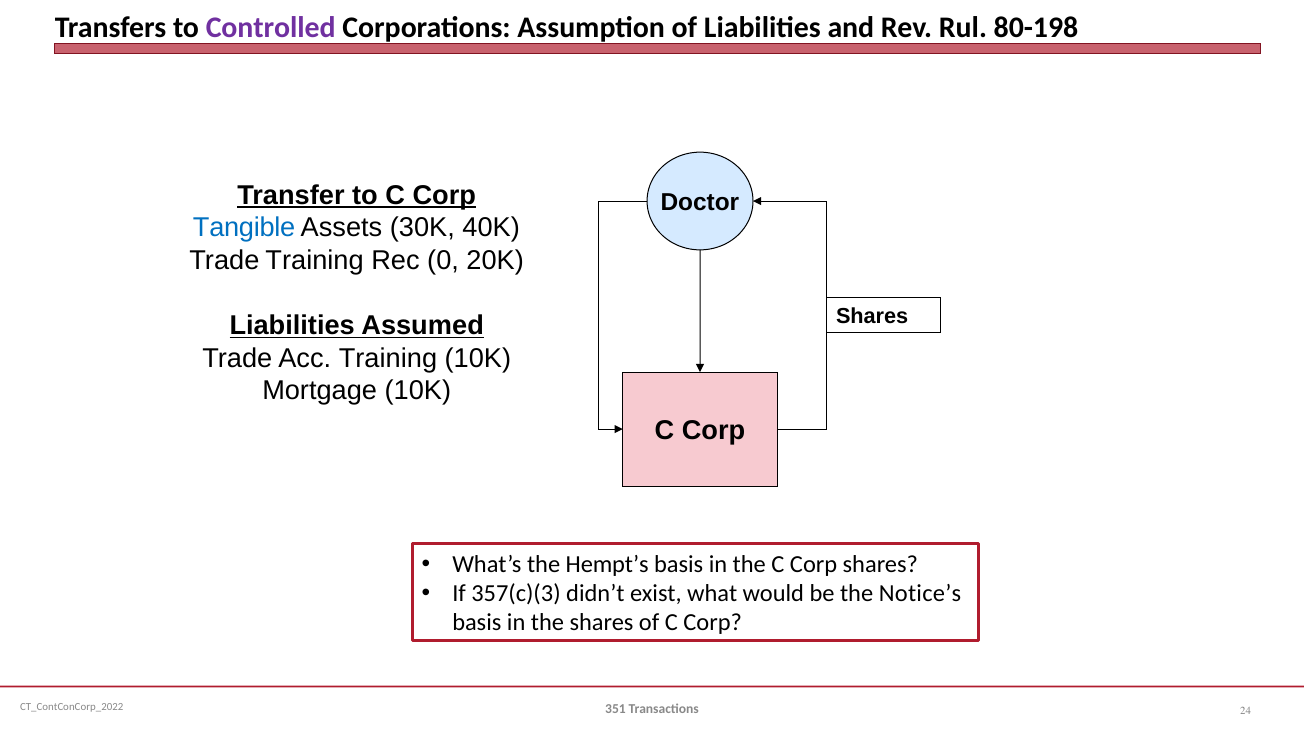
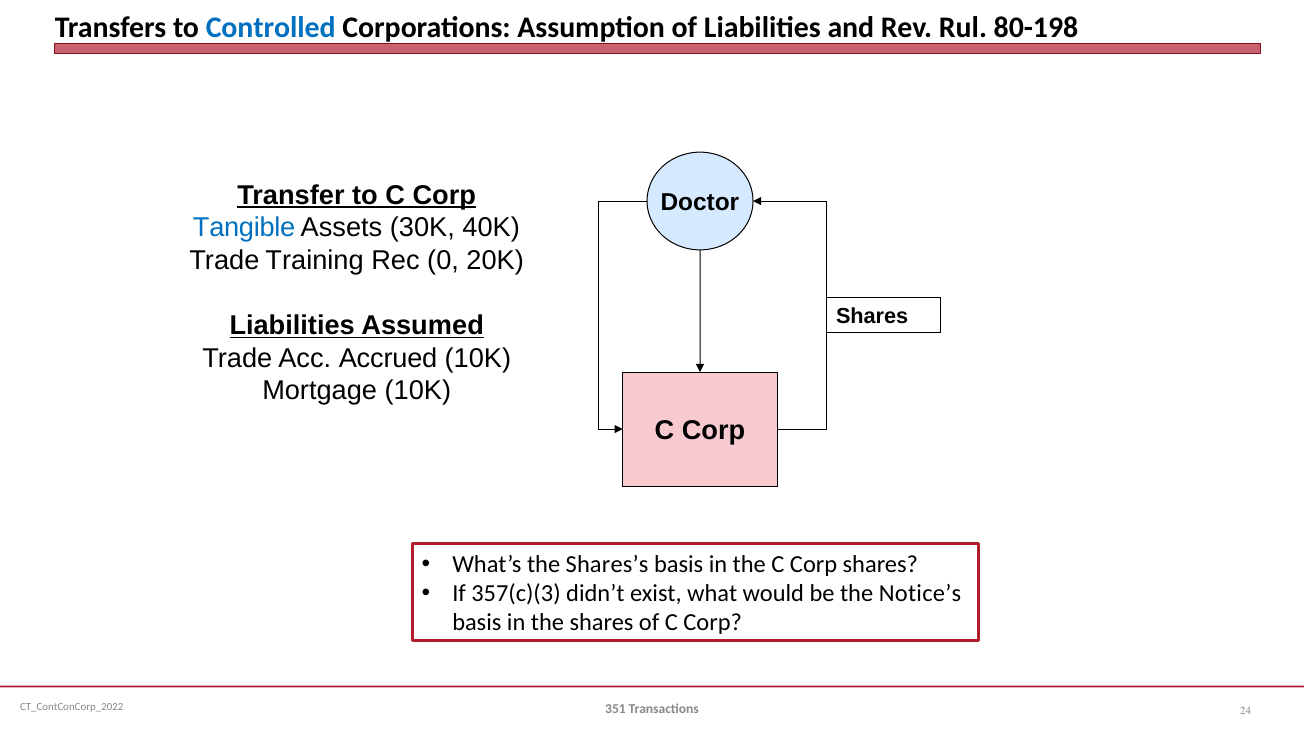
Controlled colour: purple -> blue (271, 28)
Acc Training: Training -> Accrued (388, 358)
Hempt’s: Hempt’s -> Shares’s (607, 565)
